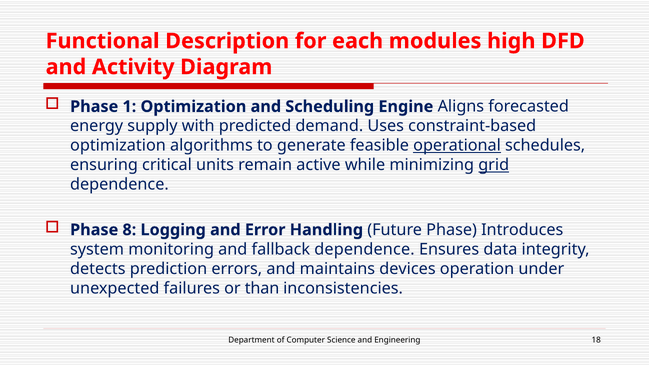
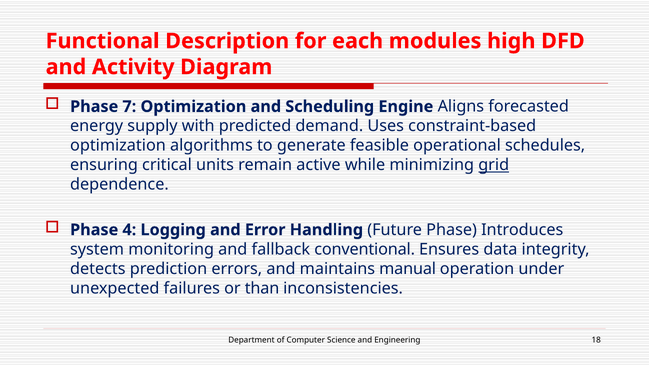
1: 1 -> 7 (129, 107)
operational underline: present -> none (457, 146)
8: 8 -> 4 (129, 230)
fallback dependence: dependence -> conventional (365, 249)
devices: devices -> manual (408, 269)
